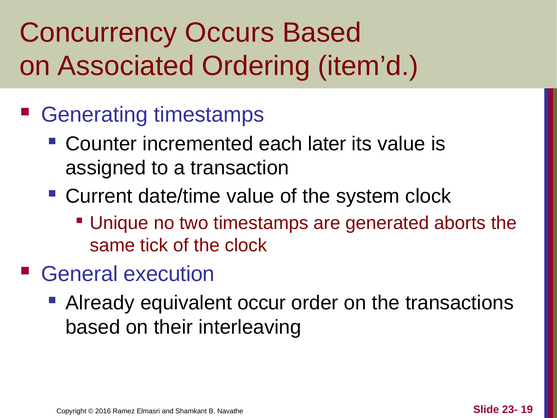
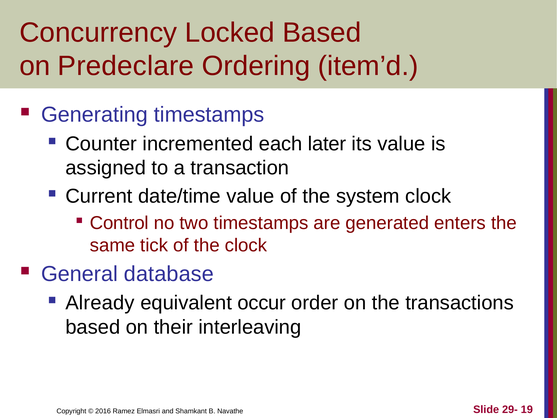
Occurs: Occurs -> Locked (230, 33)
Associated: Associated -> Predeclare (126, 66)
Unique: Unique -> Control (119, 223)
aborts: aborts -> enters (460, 223)
execution: execution -> database (169, 274)
23-: 23- -> 29- (510, 409)
